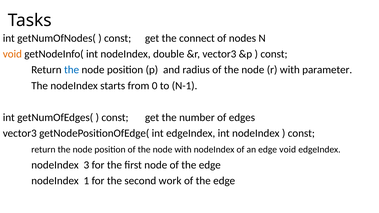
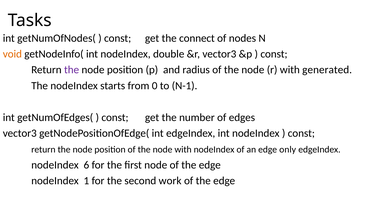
the colour: blue -> purple (72, 70)
parameter: parameter -> generated (327, 70)
edge void: void -> only (288, 150)
3: 3 -> 6 (86, 165)
